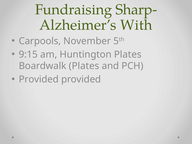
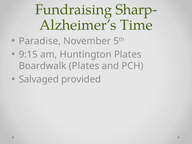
With: With -> Time (136, 25)
Carpools: Carpools -> Paradise (40, 41)
Provided: Provided -> Salvaged (39, 79)
